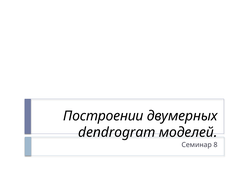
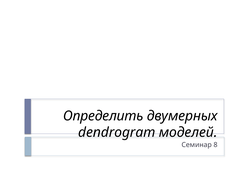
Построении: Построении -> Определить (103, 116)
